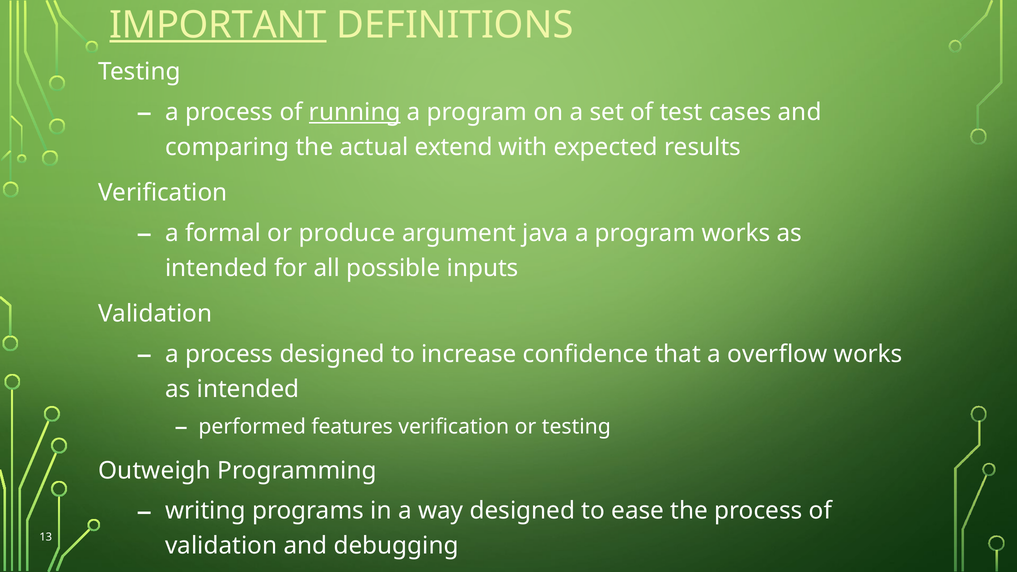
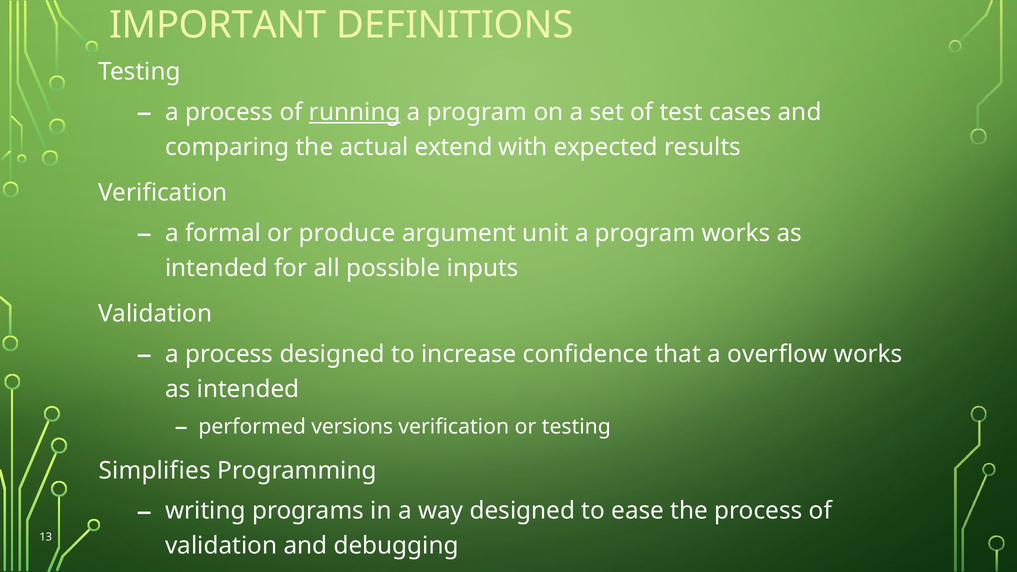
IMPORTANT underline: present -> none (218, 25)
java: java -> unit (545, 233)
features: features -> versions (352, 427)
Outweigh: Outweigh -> Simplifies (155, 471)
